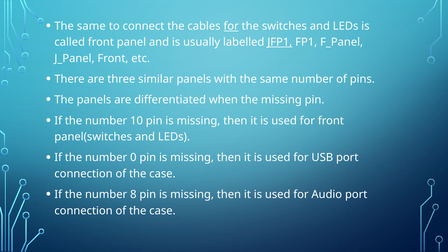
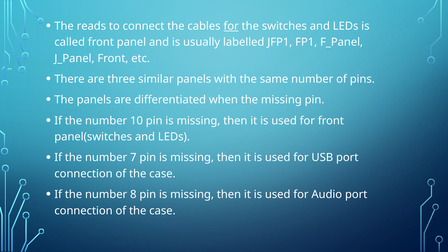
same: same -> reads (91, 26)
JFP1 underline: present -> none (280, 42)
0: 0 -> 7 (133, 158)
